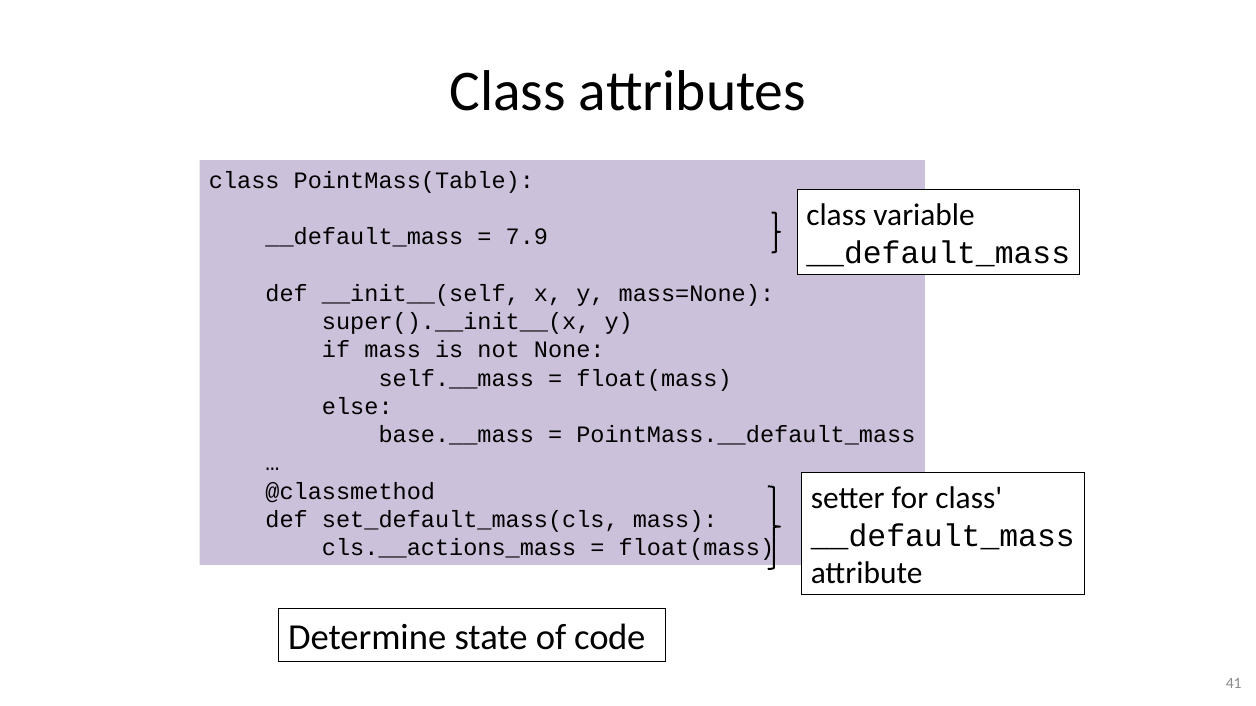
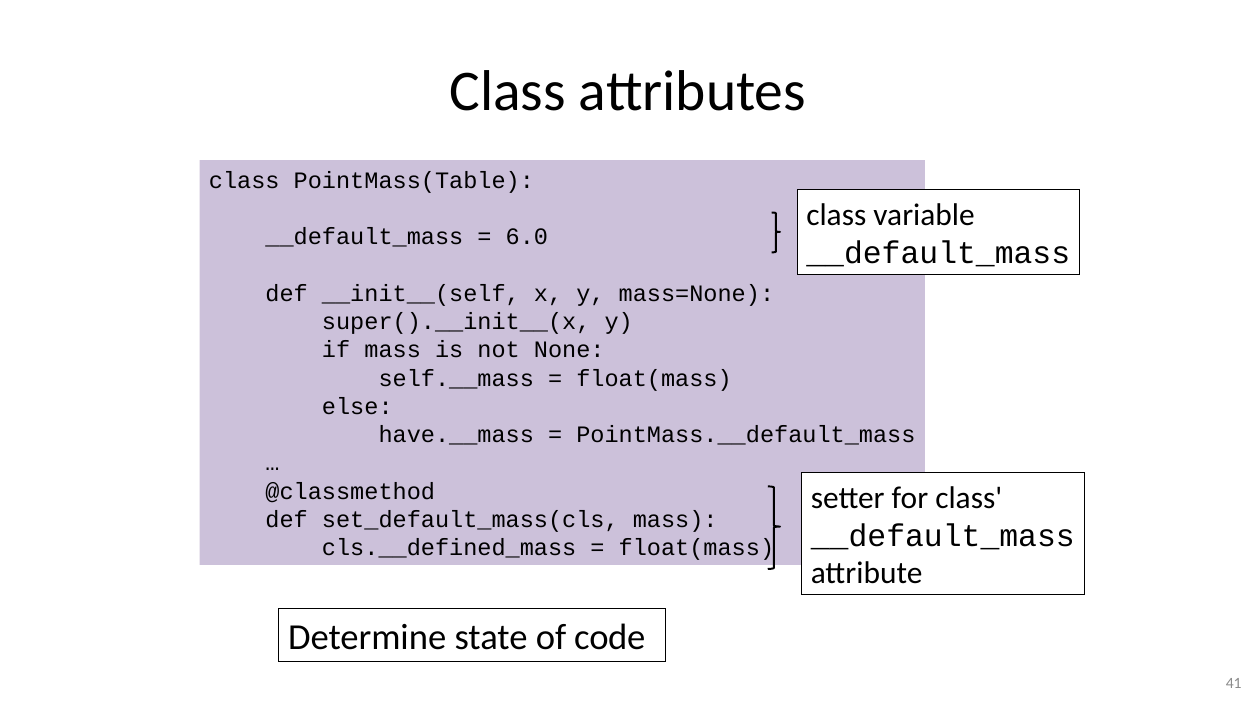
7.9: 7.9 -> 6.0 (527, 237)
base.__mass: base.__mass -> have.__mass (456, 435)
cls.__actions_mass: cls.__actions_mass -> cls.__defined_mass (449, 548)
